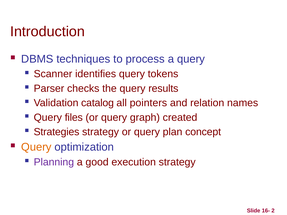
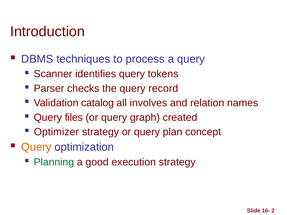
results: results -> record (163, 89)
pointers: pointers -> involves (148, 103)
Strategies: Strategies -> Optimizer (56, 132)
Planning colour: purple -> green (54, 162)
